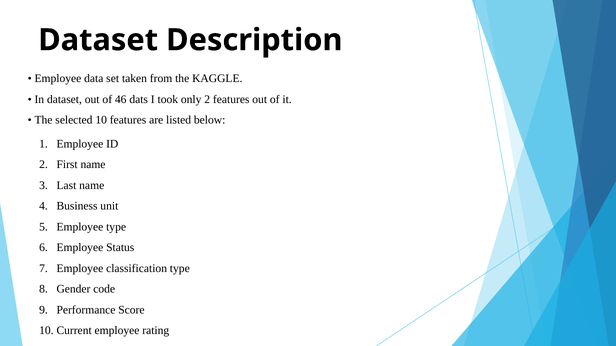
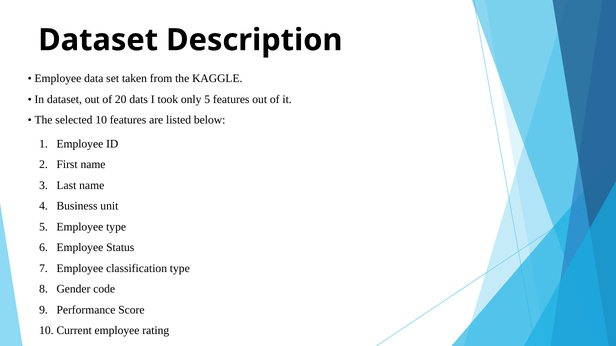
46: 46 -> 20 (121, 99)
only 2: 2 -> 5 (207, 99)
